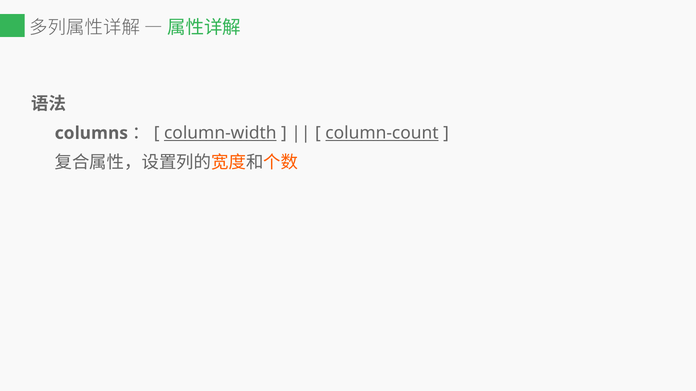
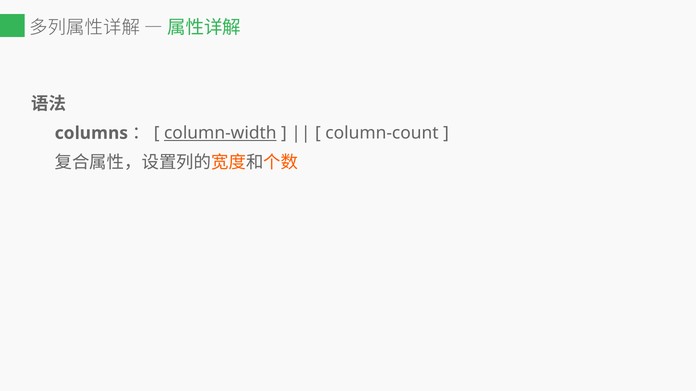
column-count underline: present -> none (382, 133)
